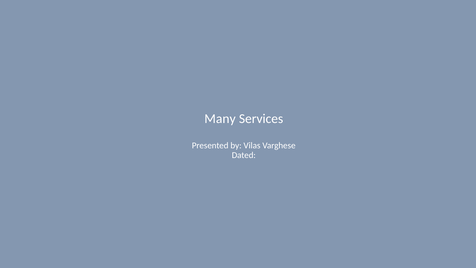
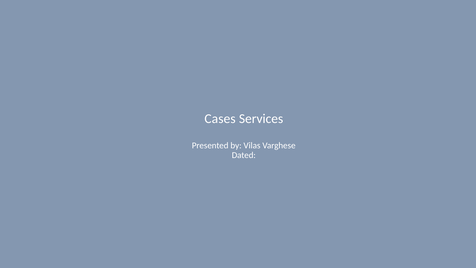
Many: Many -> Cases (220, 119)
